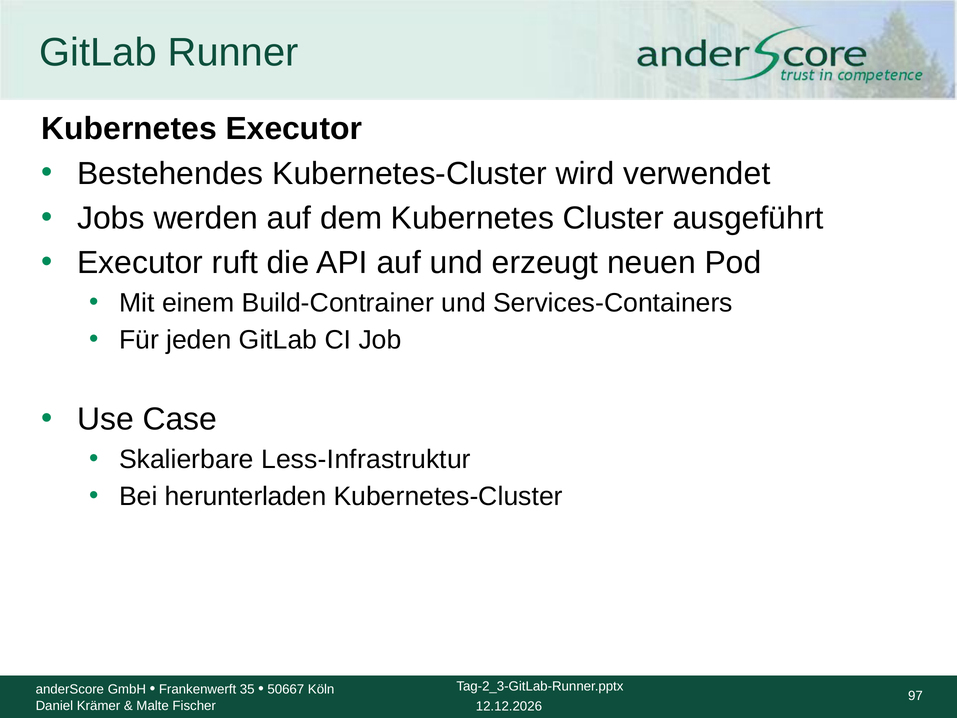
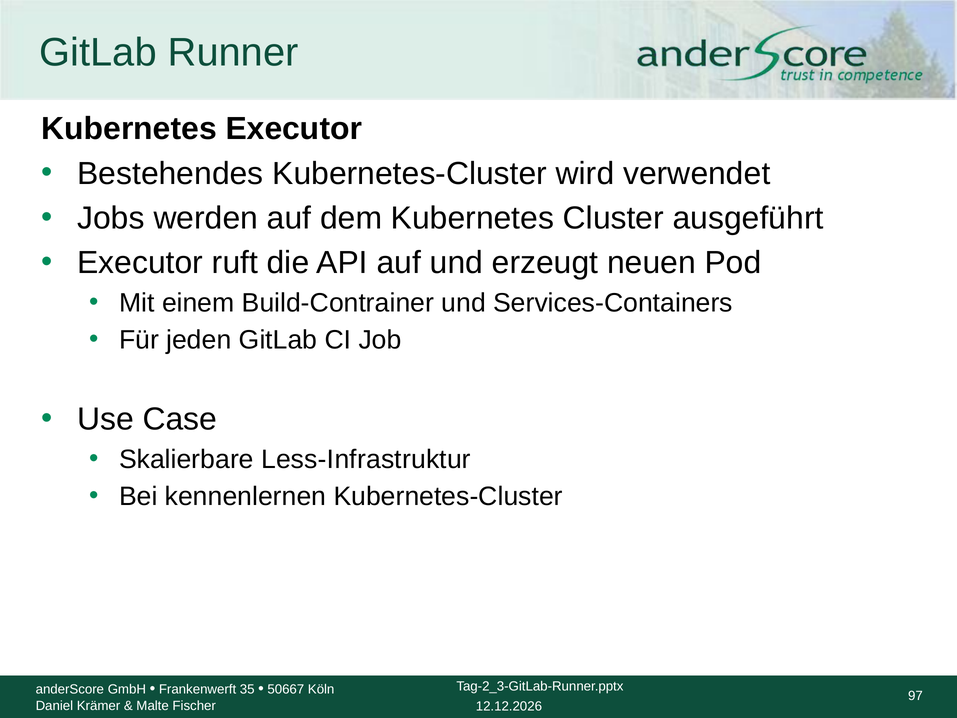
herunterladen: herunterladen -> kennenlernen (245, 496)
